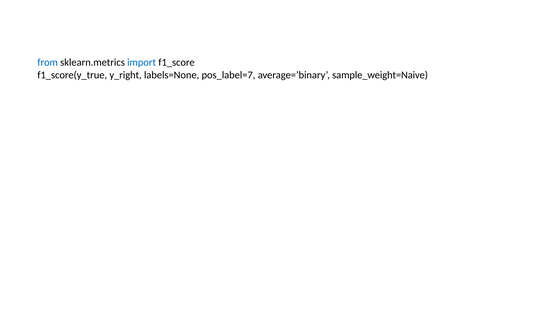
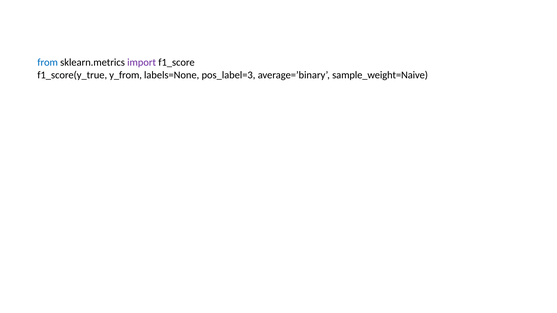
import colour: blue -> purple (142, 63)
y_right: y_right -> y_from (126, 75)
pos_label=7: pos_label=7 -> pos_label=3 (228, 75)
